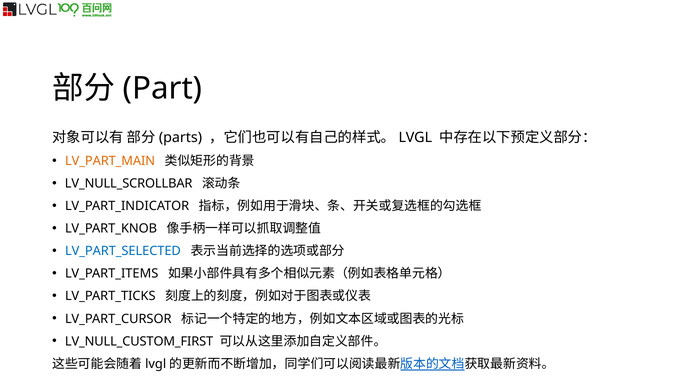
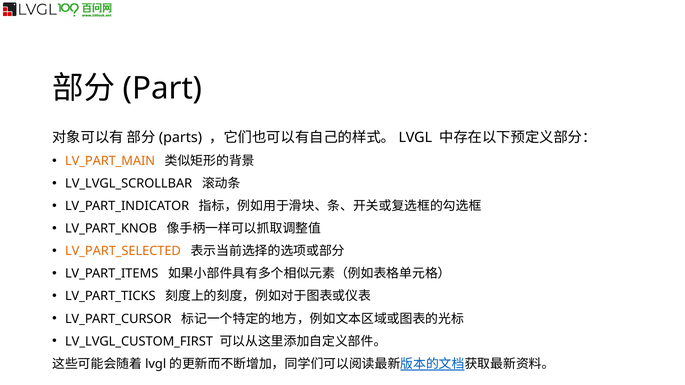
LV_NULL_SCROLLBAR: LV_NULL_SCROLLBAR -> LV_LVGL_SCROLLBAR (129, 184)
LV_PART_SELECTED colour: blue -> orange (123, 251)
LV_NULL_CUSTOM_FIRST: LV_NULL_CUSTOM_FIRST -> LV_LVGL_CUSTOM_FIRST (139, 342)
